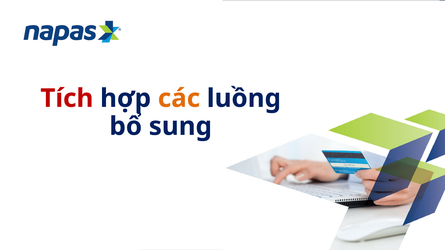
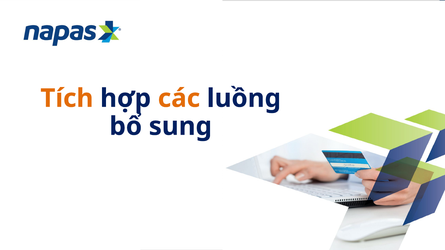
Tích colour: red -> orange (67, 98)
